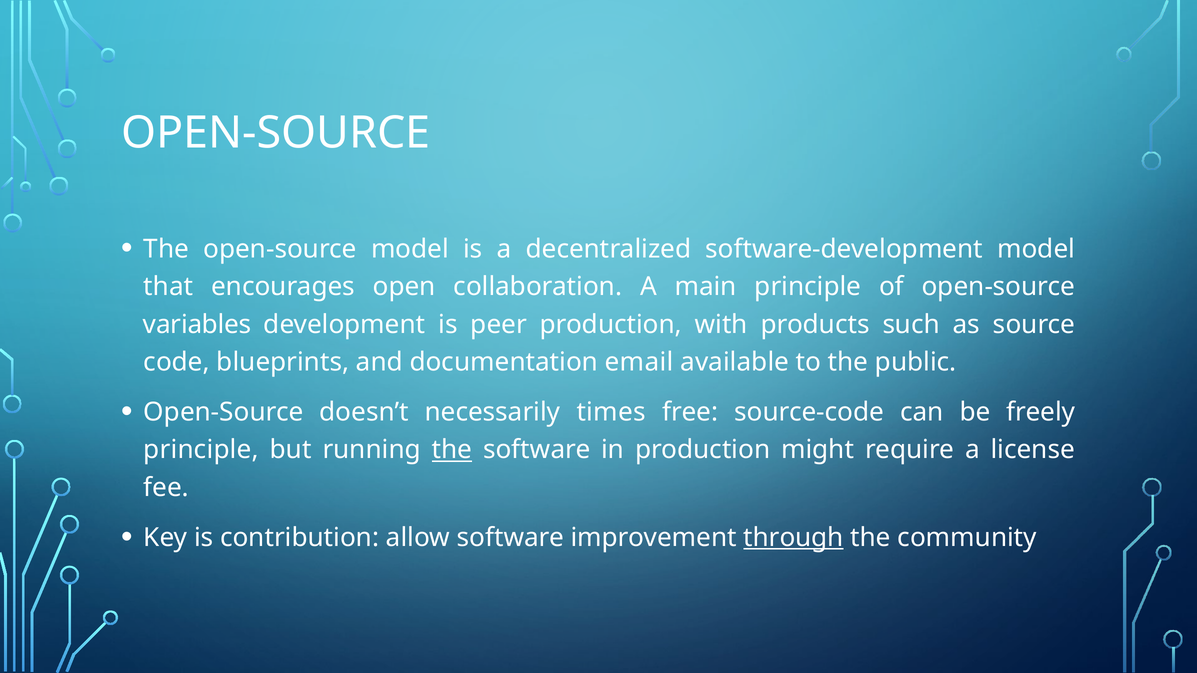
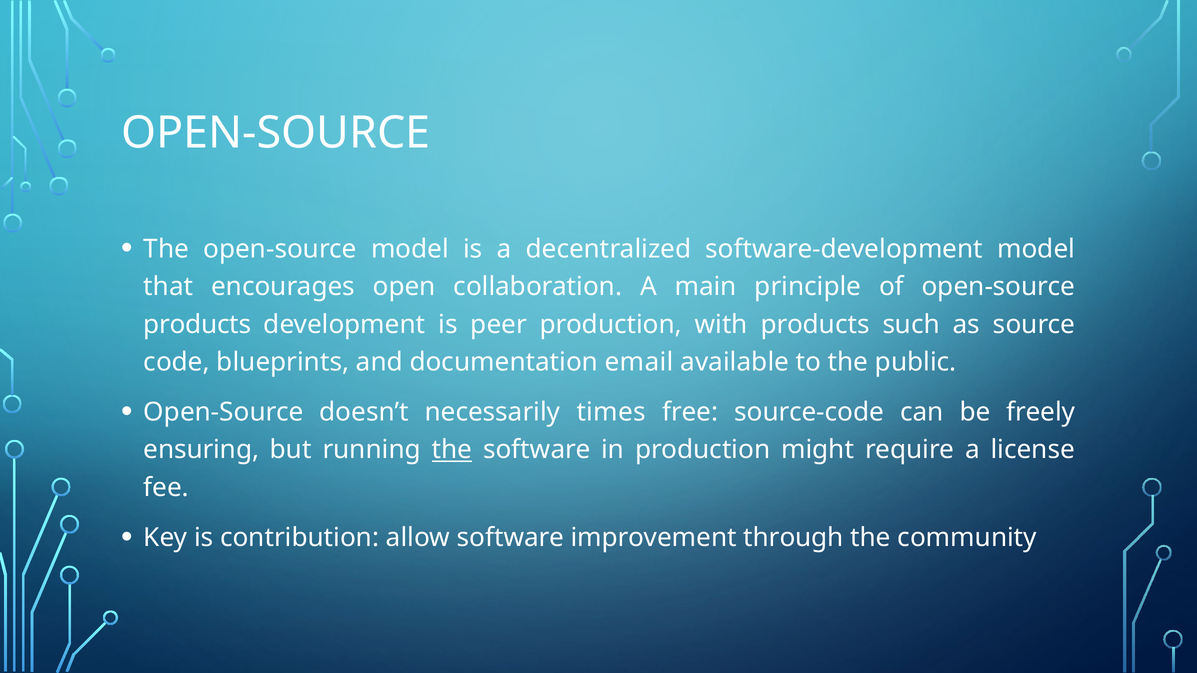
variables: variables -> products (197, 325)
principle: principle -> ensuring (201, 450)
through underline: present -> none (793, 538)
